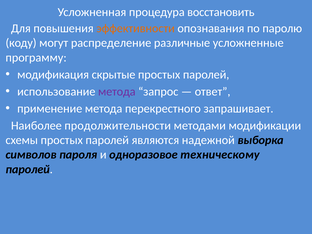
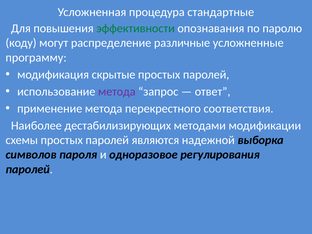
восстановить: восстановить -> стандартные (221, 12)
эффективности colour: orange -> green (136, 28)
запрашивает: запрашивает -> соответствия (239, 109)
продолжительности: продолжительности -> дестабилизирующих (118, 126)
техническому: техническому -> регулирования (220, 155)
